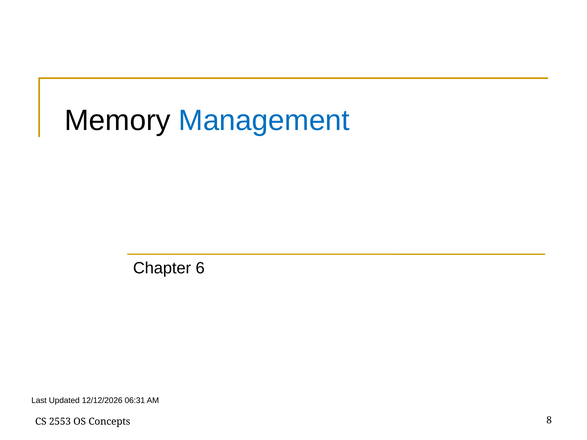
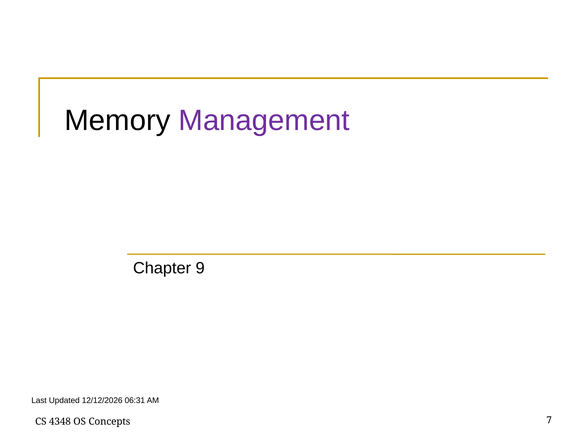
Management colour: blue -> purple (264, 120)
6: 6 -> 9 (200, 268)
2553: 2553 -> 4348 (60, 422)
8: 8 -> 7 (549, 420)
